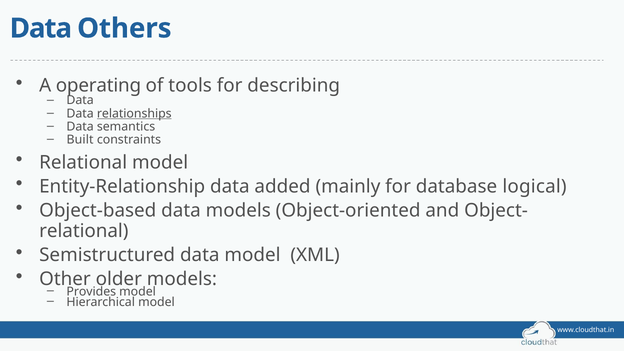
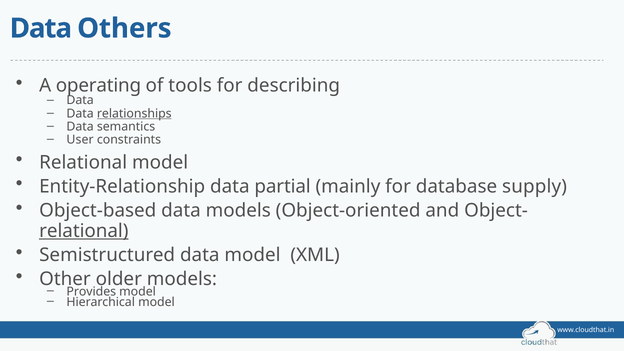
Built: Built -> User (80, 140)
added: added -> partial (283, 187)
logical: logical -> supply (535, 187)
relational underline: none -> present (84, 231)
